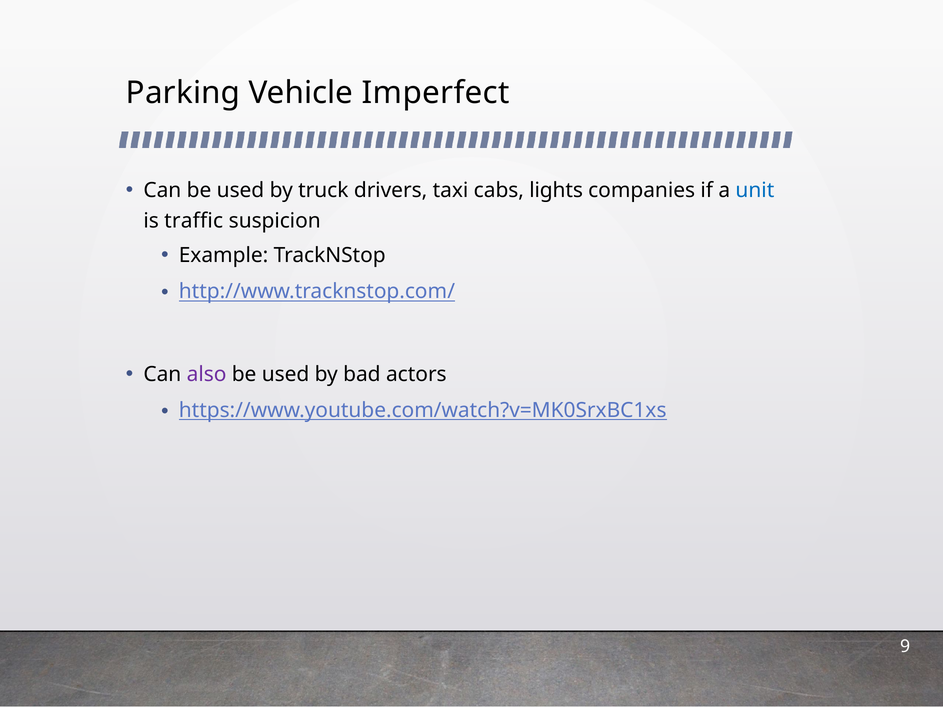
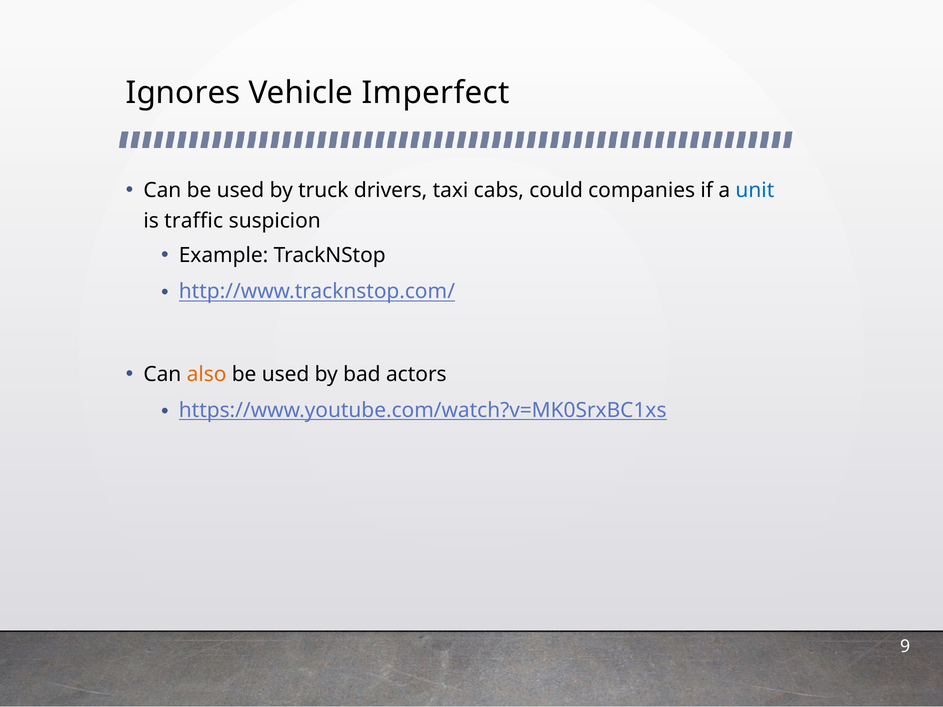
Parking: Parking -> Ignores (183, 93)
lights: lights -> could (556, 191)
also colour: purple -> orange (207, 375)
